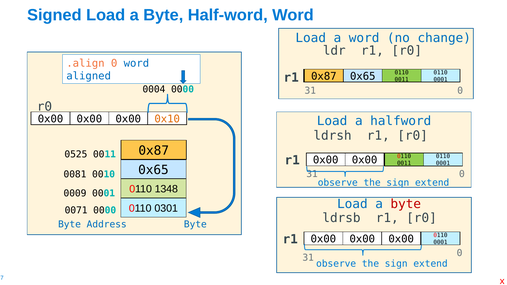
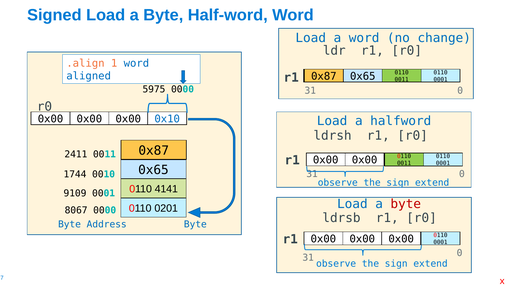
.align 0: 0 -> 1 (114, 63)
0004: 0004 -> 5975 (154, 89)
0x10 colour: orange -> blue (167, 119)
0525: 0525 -> 2411 (76, 155)
0081: 0081 -> 1744 (75, 174)
1348: 1348 -> 4141 (166, 189)
0009: 0009 -> 9109 (75, 194)
0301: 0301 -> 0201 (166, 208)
0071: 0071 -> 8067 (76, 210)
